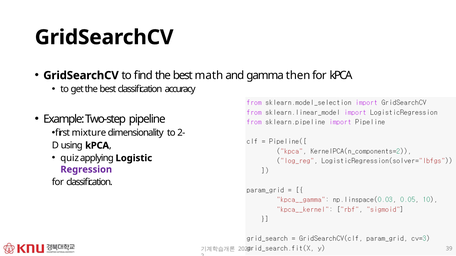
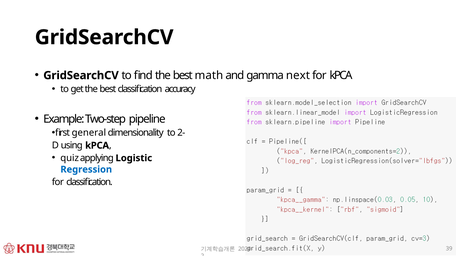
then: then -> next (298, 76)
mixture: mixture -> general (89, 133)
Regression colour: purple -> blue (86, 170)
